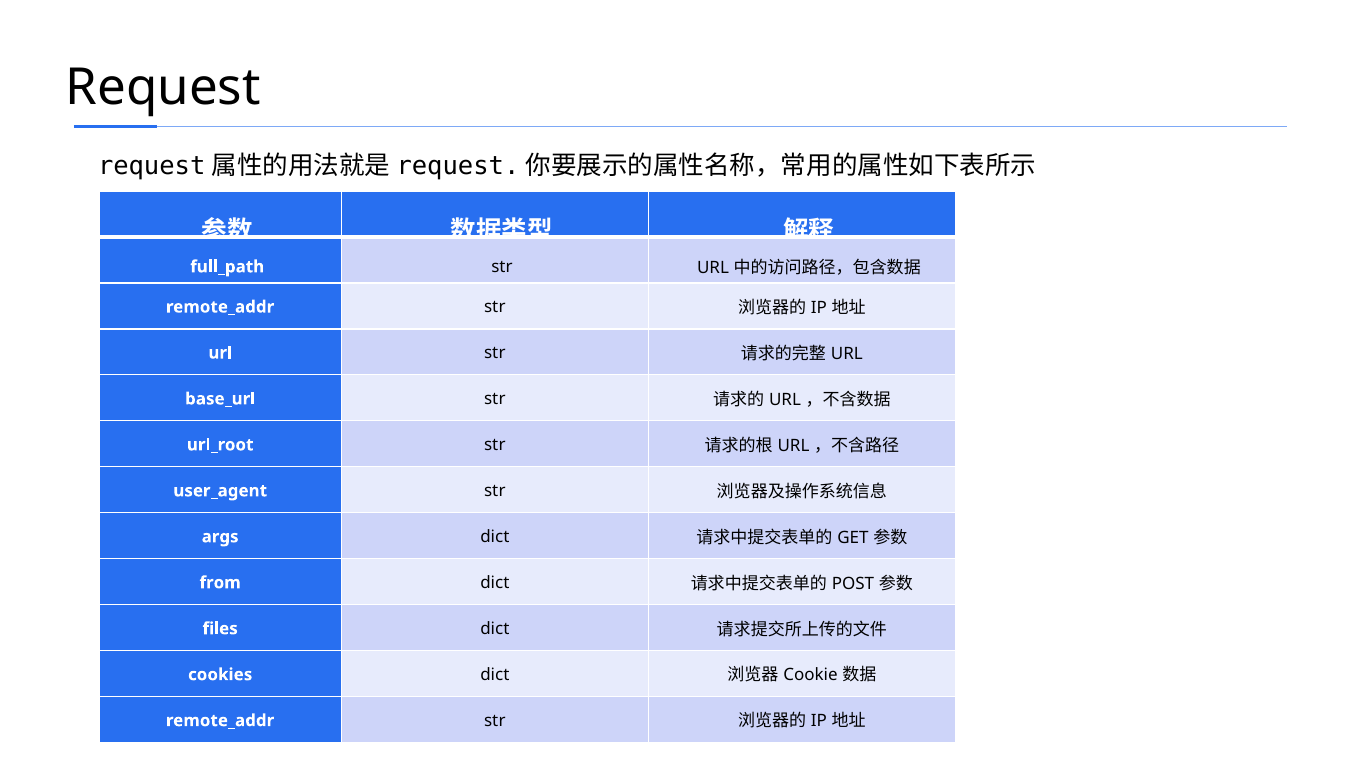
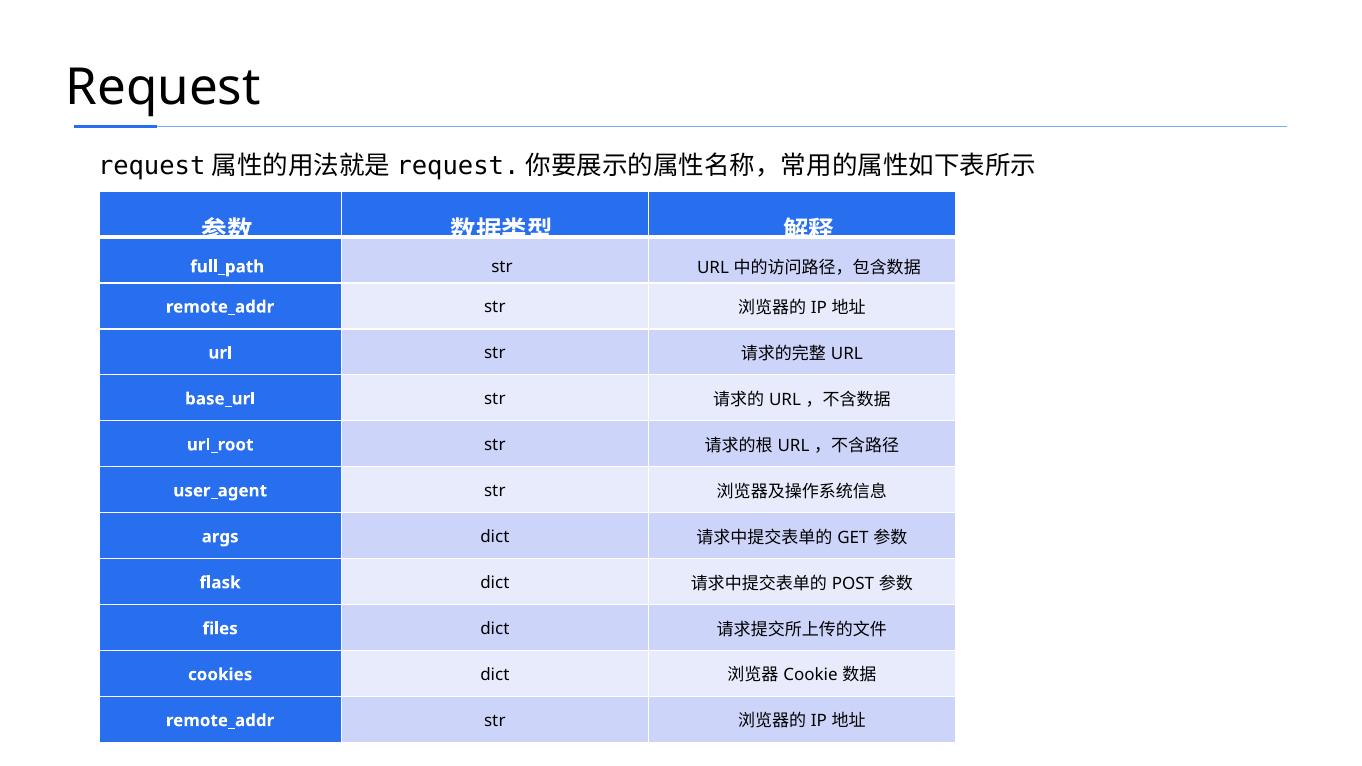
from: from -> flask (220, 583)
